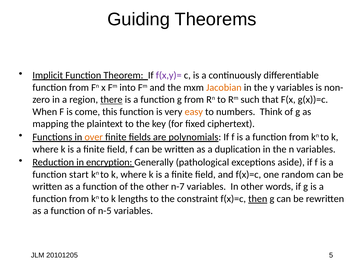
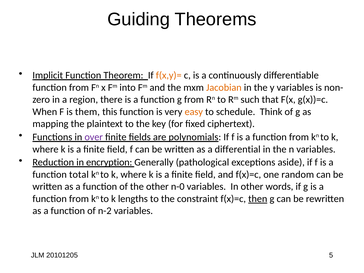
f(x,y)= colour: purple -> orange (169, 75)
there underline: present -> none (111, 100)
come: come -> them (87, 112)
numbers: numbers -> schedule (236, 112)
over colour: orange -> purple (94, 137)
duplication: duplication -> differential (238, 149)
start: start -> total (79, 174)
n-7: n-7 -> n-0 (178, 187)
n-5: n-5 -> n-2 (105, 211)
